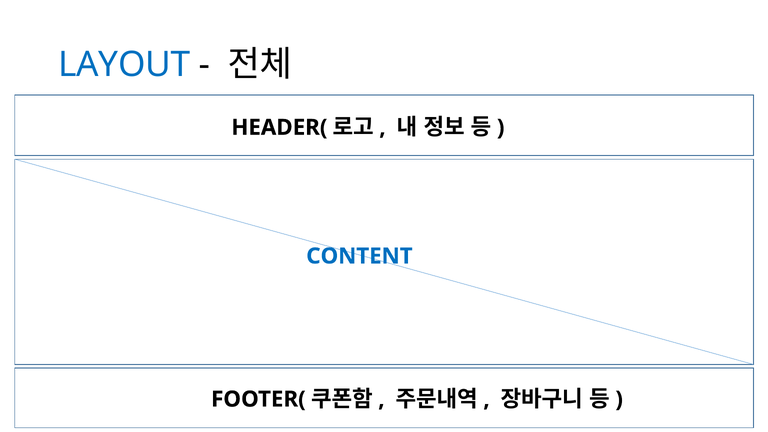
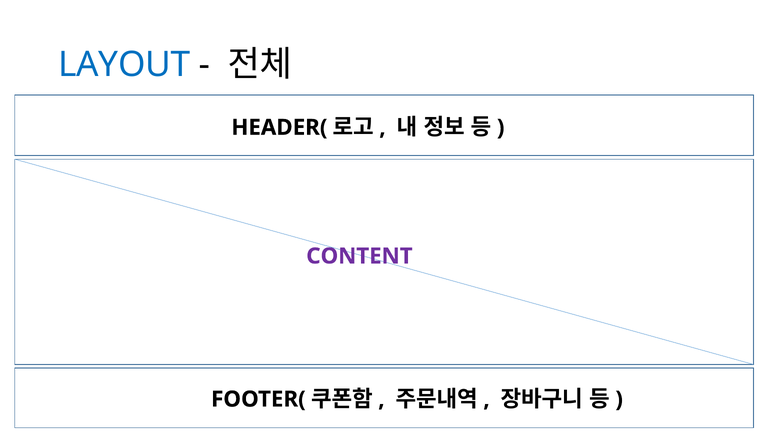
CONTENT colour: blue -> purple (359, 256)
